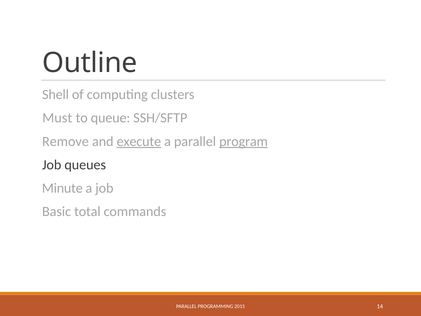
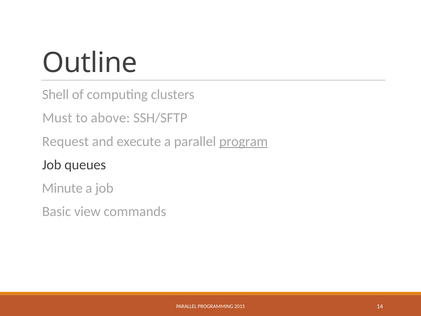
queue: queue -> above (110, 118)
Remove: Remove -> Request (65, 141)
execute underline: present -> none (139, 141)
total: total -> view (87, 211)
